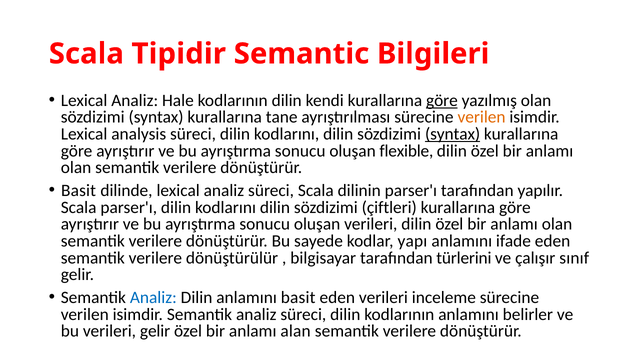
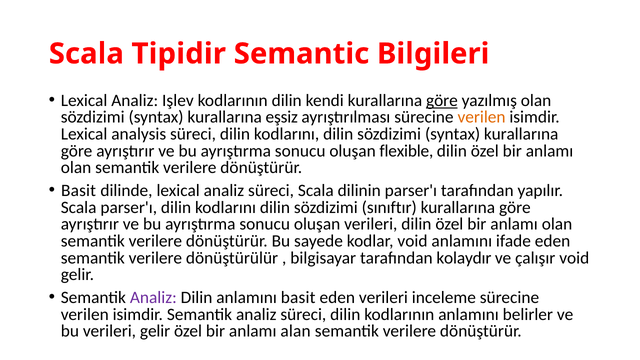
Hale: Hale -> Işlev (178, 100)
tane: tane -> eşsiz (282, 117)
syntax underline: present -> none (453, 134)
çiftleri: çiftleri -> sınıftır (389, 207)
kodlar yapı: yapı -> void (412, 241)
türlerini: türlerini -> kolaydır (464, 258)
çalışır sınıf: sınıf -> void (574, 258)
Analiz colour: blue -> purple (153, 298)
